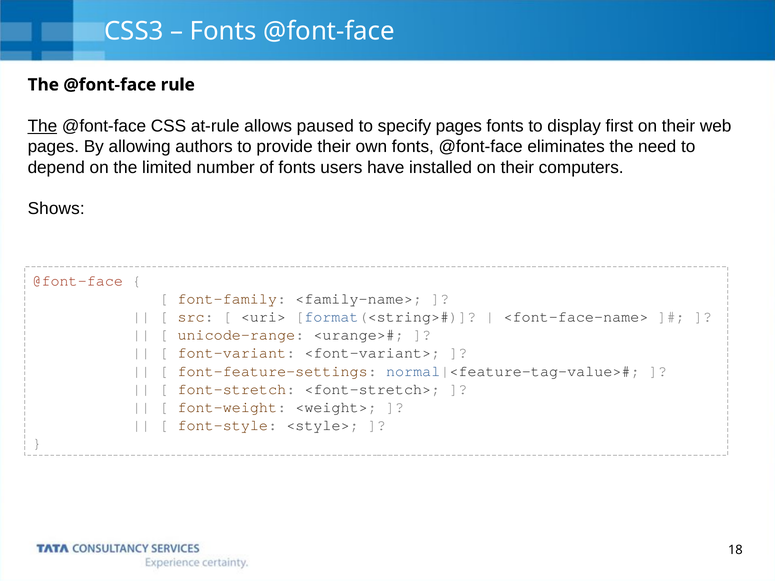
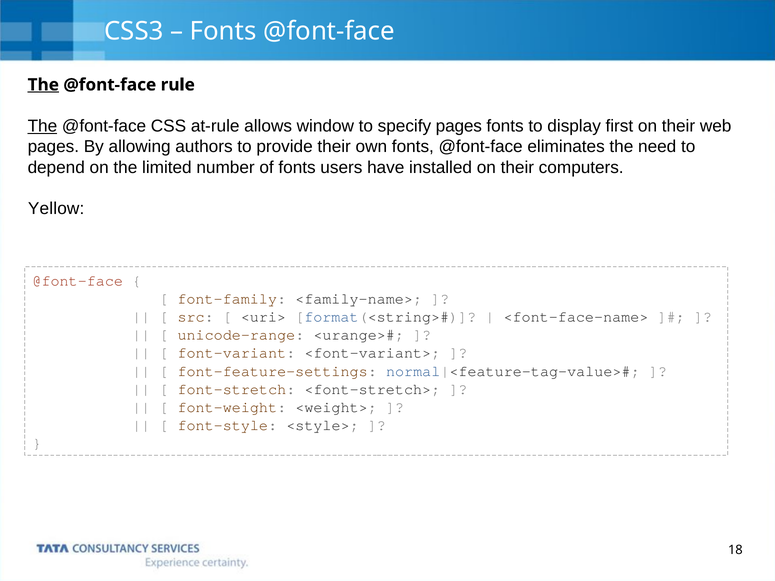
The underline: none -> present (43, 85)
paused: paused -> window (325, 126)
Shows: Shows -> Yellow (56, 209)
